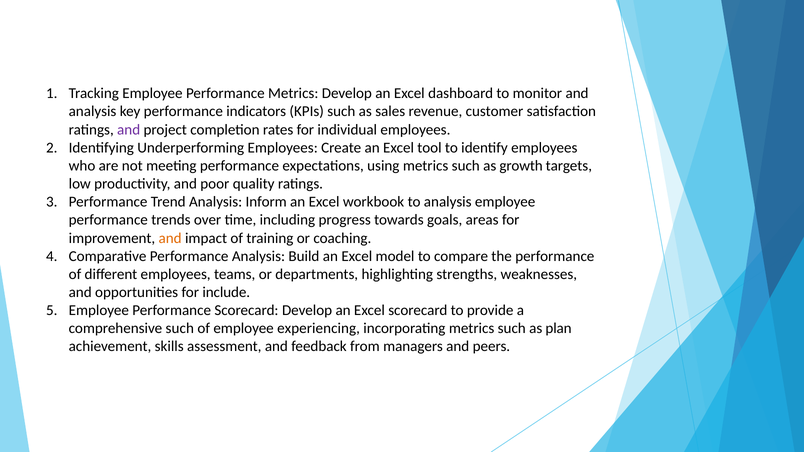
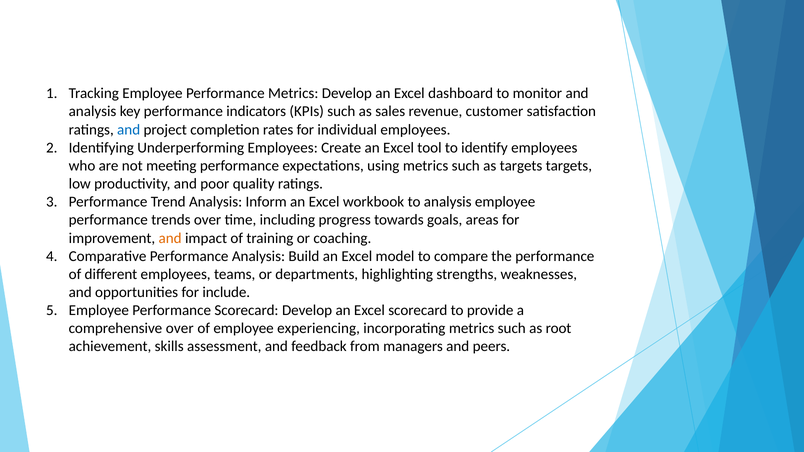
and colour: purple -> blue (129, 130)
as growth: growth -> targets (521, 166)
comprehensive such: such -> over (180, 329)
plan: plan -> root (559, 329)
